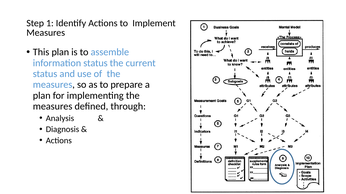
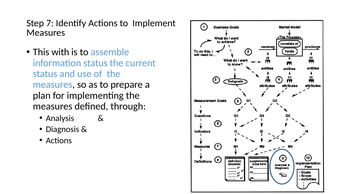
1: 1 -> 7 (50, 23)
This plan: plan -> with (60, 52)
